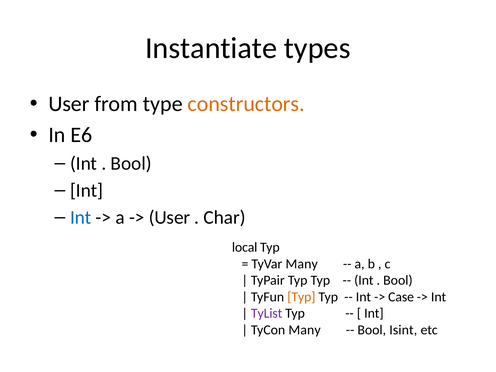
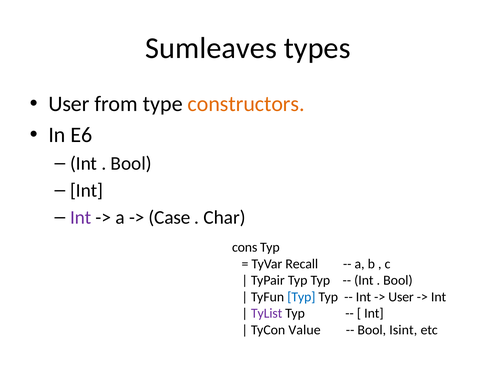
Instantiate: Instantiate -> Sumleaves (211, 48)
Int colour: blue -> purple (81, 217)
User: User -> Case (169, 217)
local: local -> cons (245, 247)
TyVar Many: Many -> Recall (302, 264)
Typ colour: orange -> blue (301, 297)
Case: Case -> User (401, 297)
TyCon Many: Many -> Value (305, 330)
